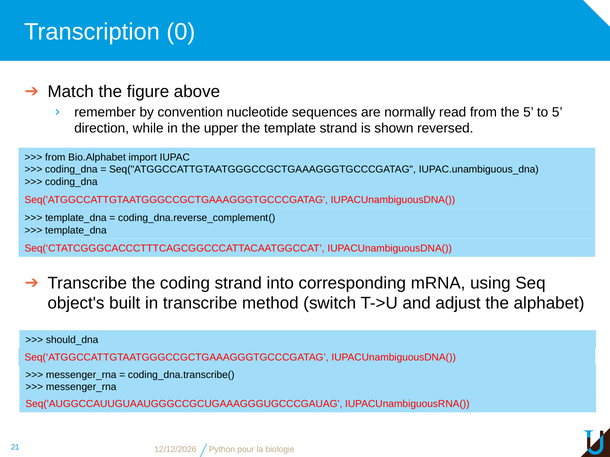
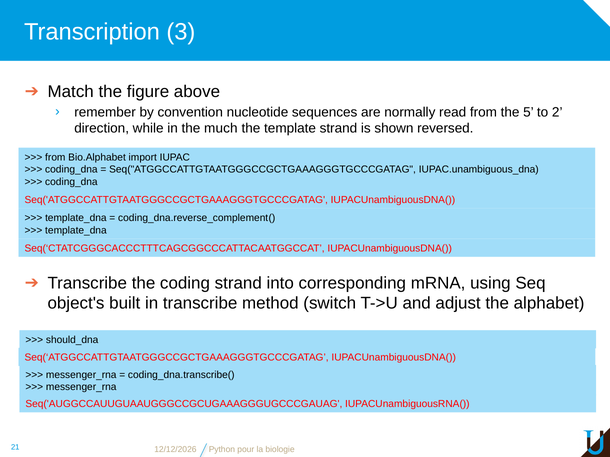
0: 0 -> 3 (181, 32)
to 5: 5 -> 2 (557, 112)
upper: upper -> much (221, 129)
